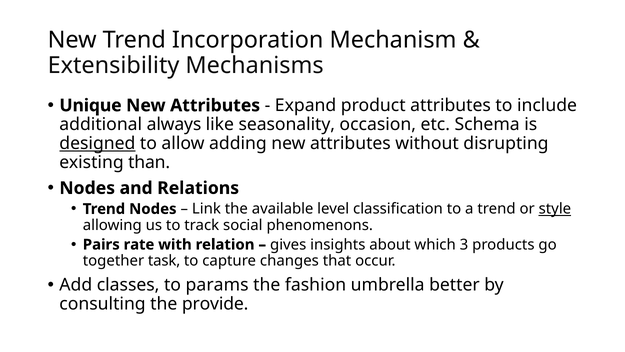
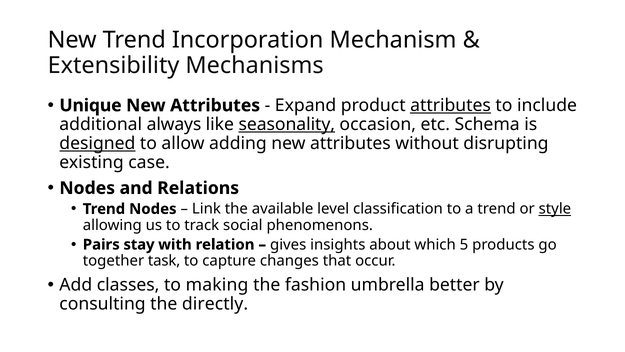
attributes underline: none -> present (451, 105)
seasonality underline: none -> present (287, 124)
than: than -> case (149, 162)
rate: rate -> stay (139, 244)
3: 3 -> 5 (464, 244)
params: params -> making (217, 285)
provide: provide -> directly (215, 304)
